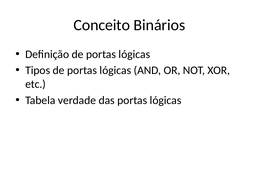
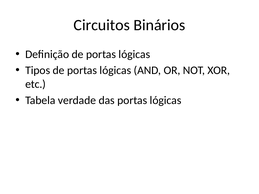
Conceito: Conceito -> Circuitos (102, 25)
